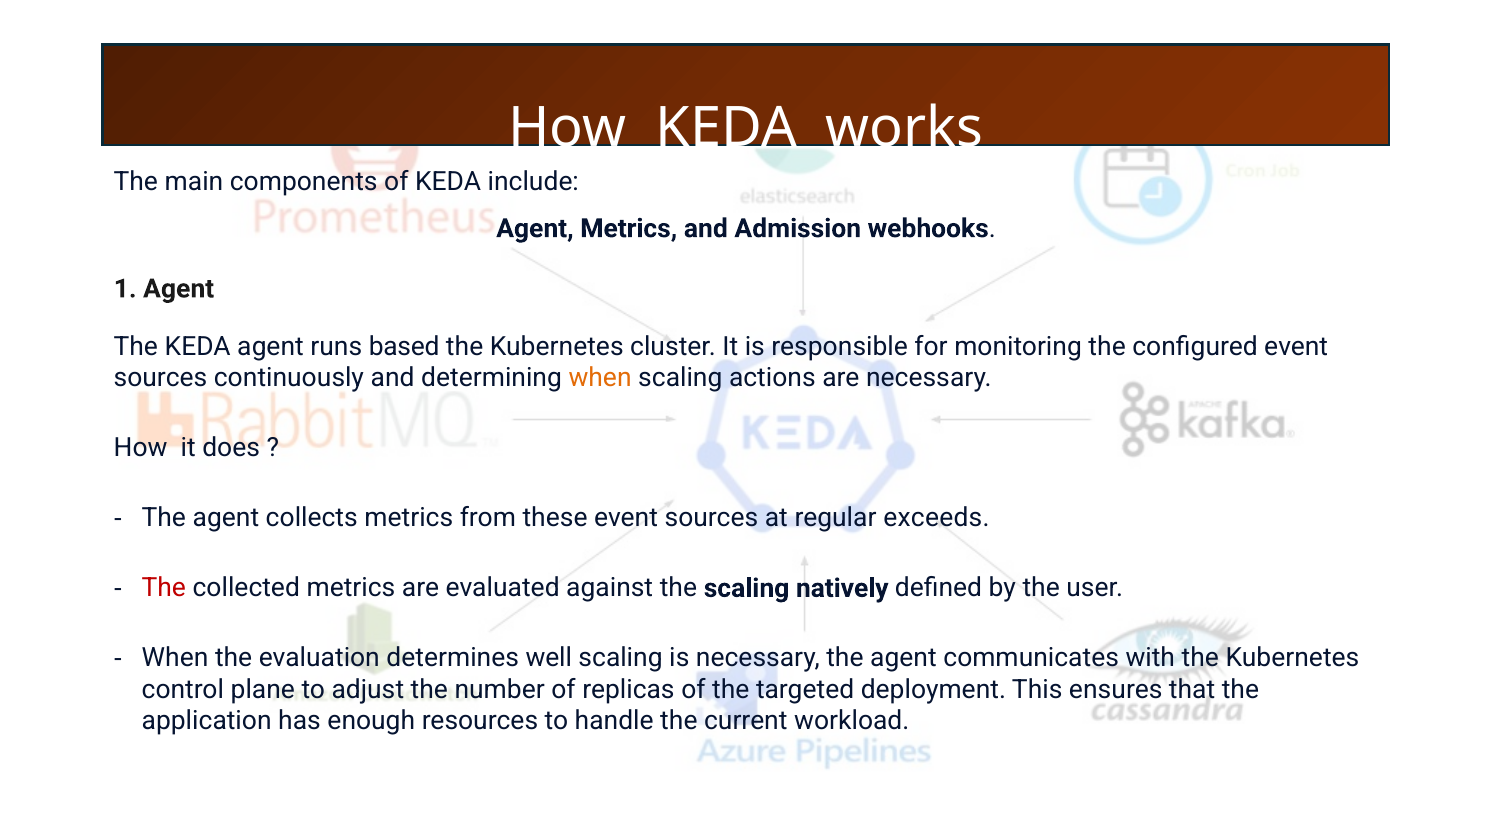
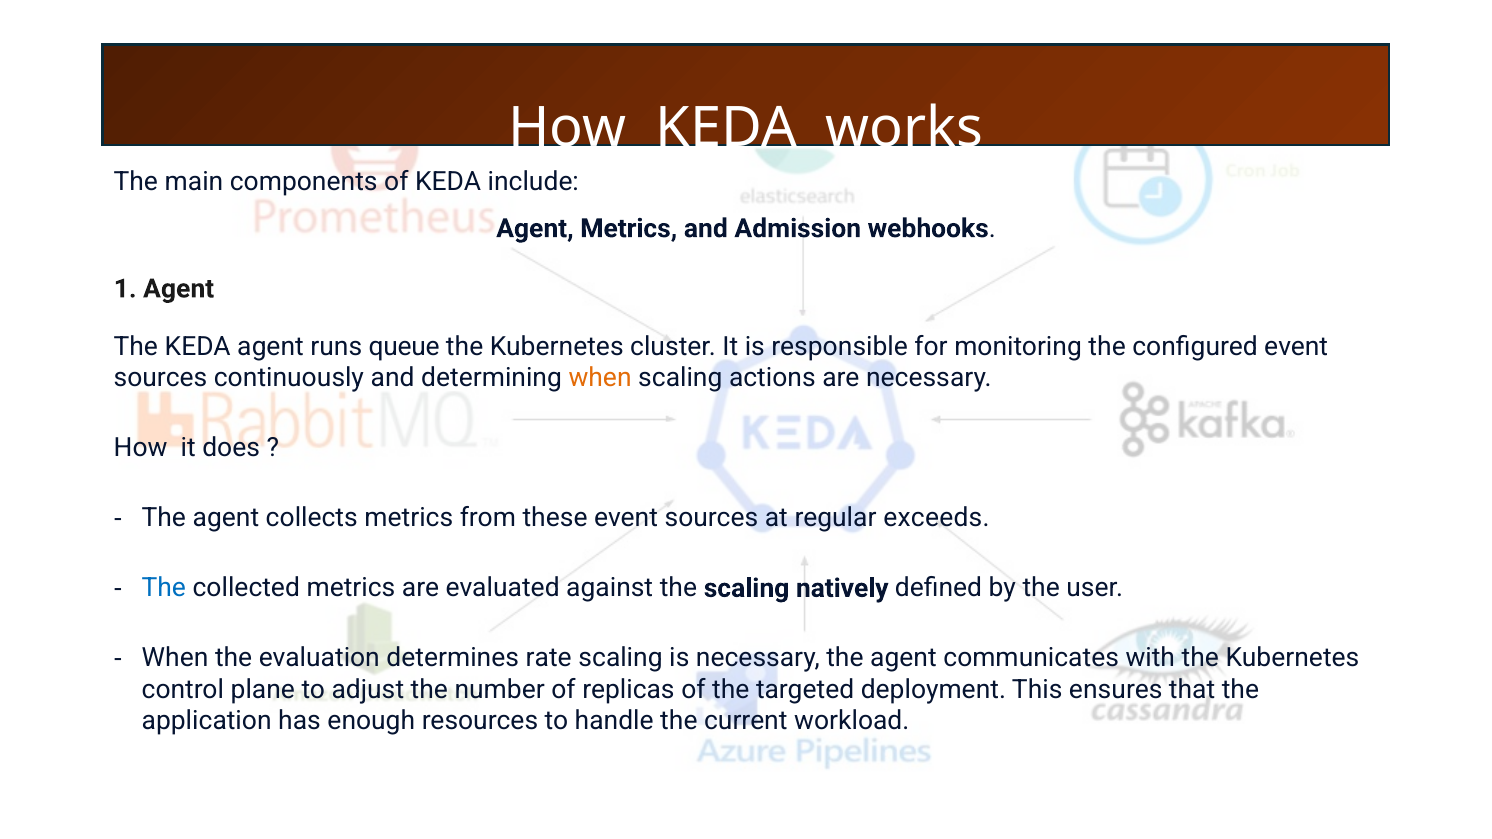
based: based -> queue (404, 347)
The colour: red -> blue (164, 588)
well: well -> rate (549, 658)
